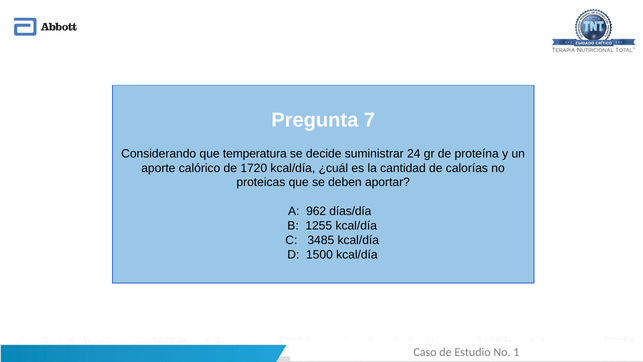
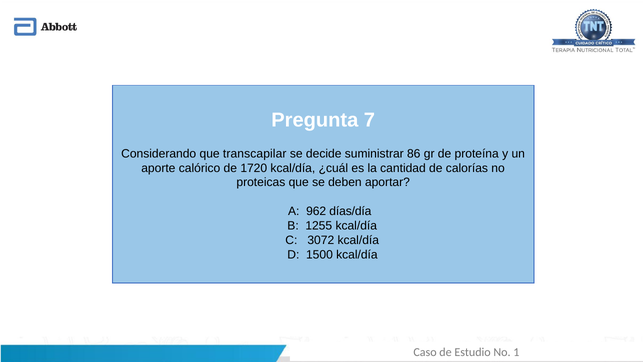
temperatura: temperatura -> transcapilar (255, 153)
24: 24 -> 86 (414, 153)
3485: 3485 -> 3072 (321, 240)
